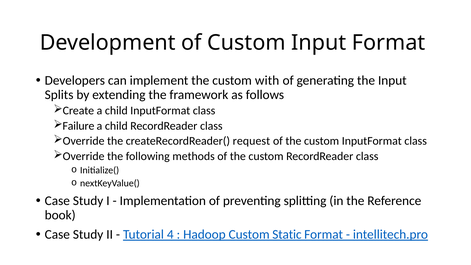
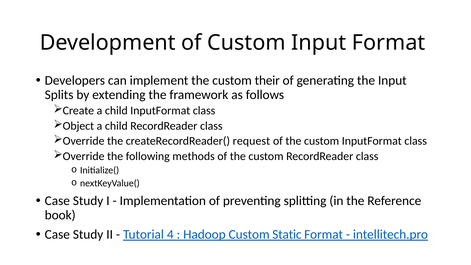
with: with -> their (267, 80)
Failure: Failure -> Object (78, 126)
